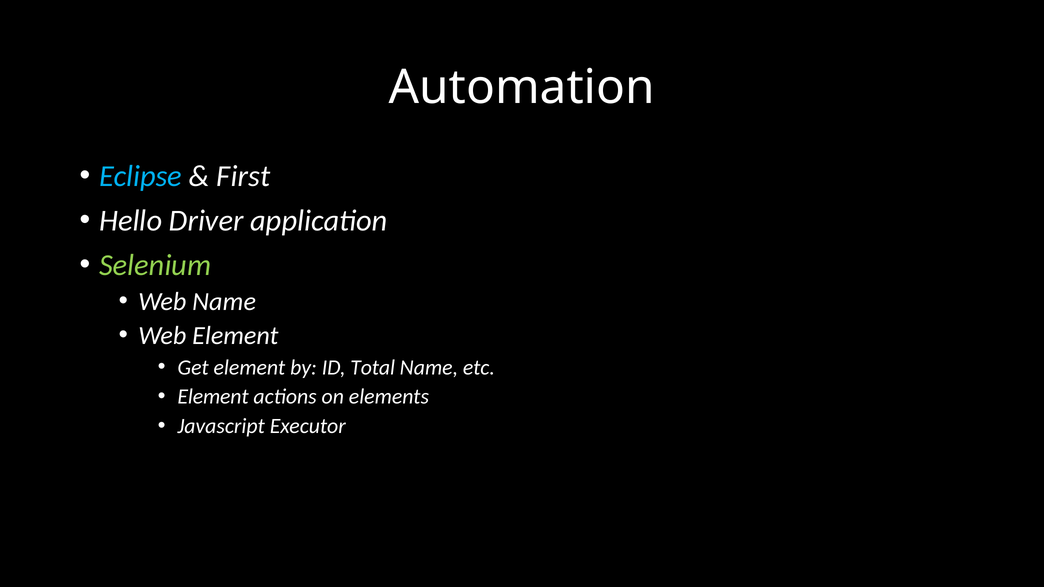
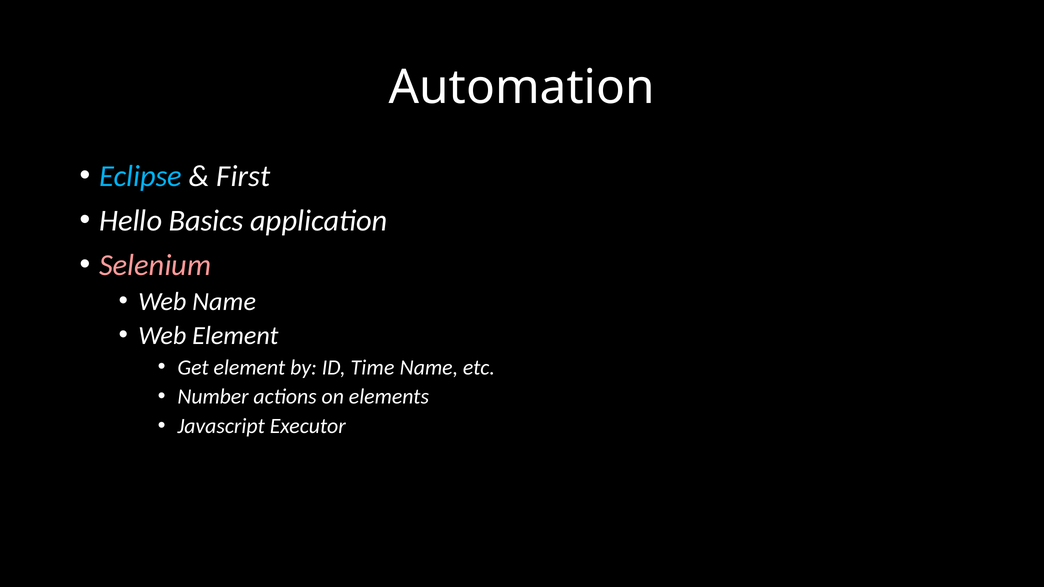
Driver: Driver -> Basics (206, 221)
Selenium colour: light green -> pink (155, 265)
Total: Total -> Time (372, 367)
Element: Element -> Number (213, 397)
